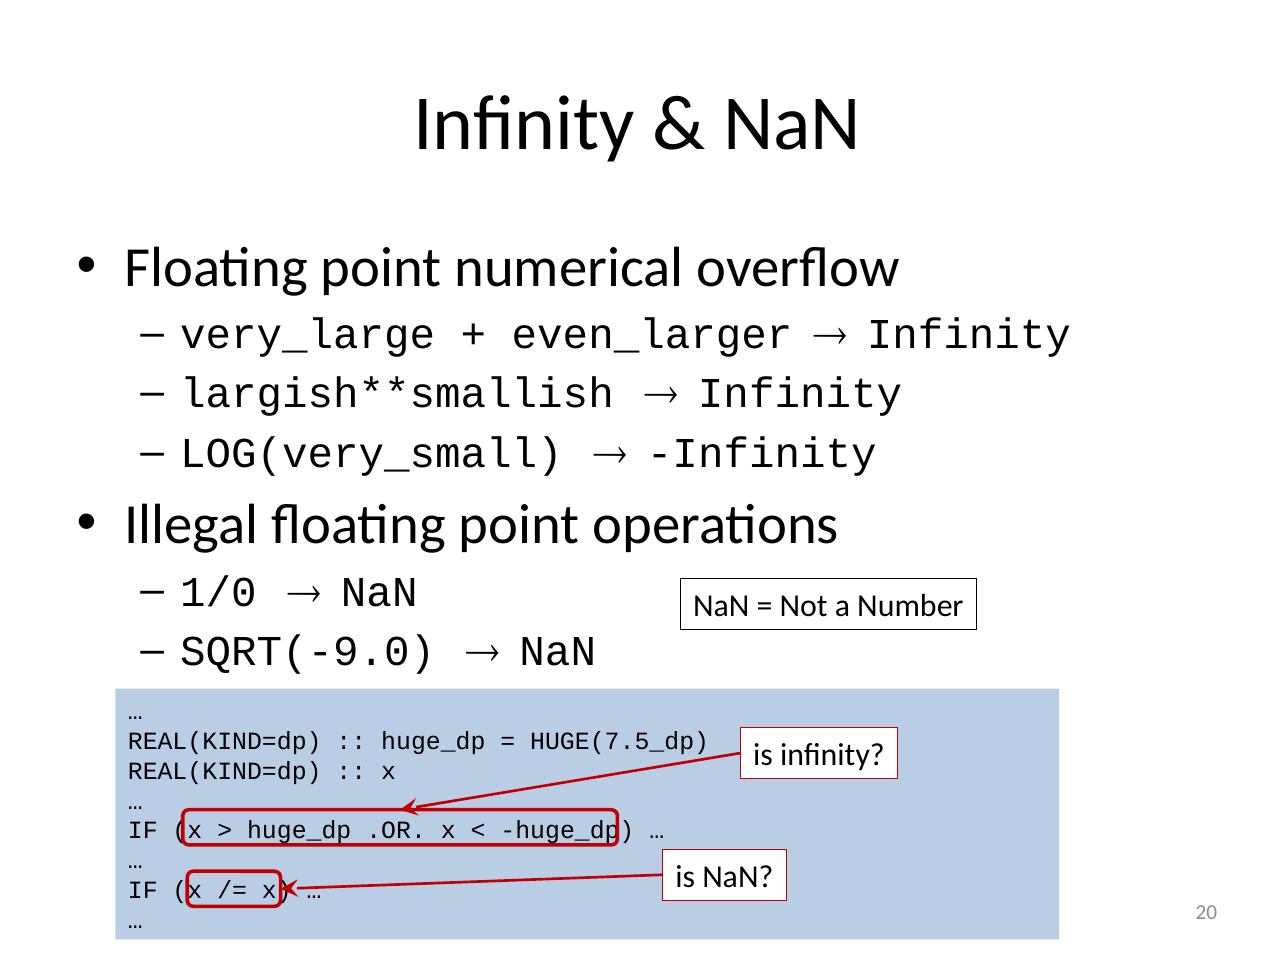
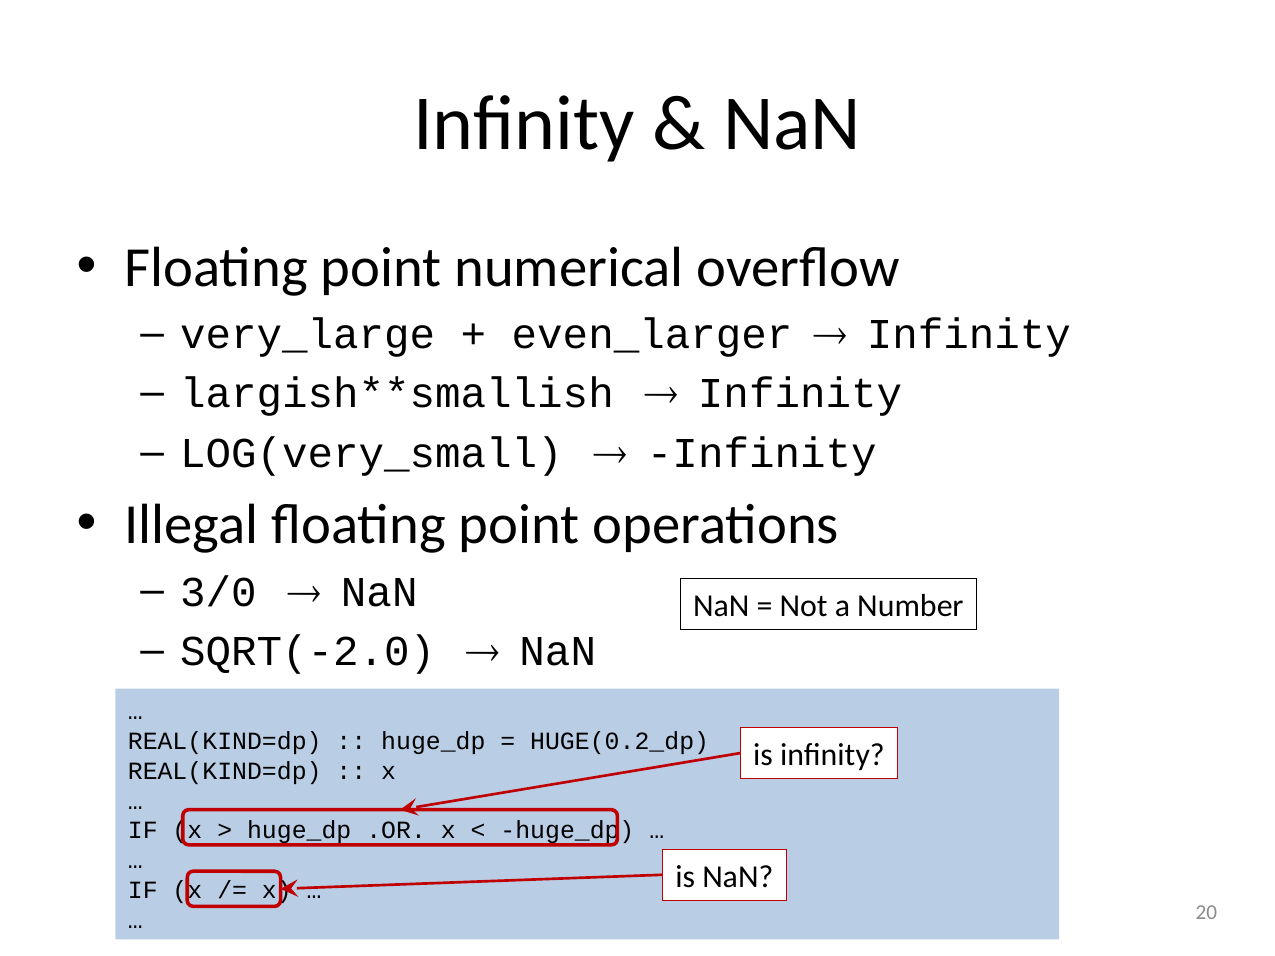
1/0: 1/0 -> 3/0 (218, 592)
SQRT(-9.0: SQRT(-9.0 -> SQRT(-2.0 (308, 652)
HUGE(7.5_dp: HUGE(7.5_dp -> HUGE(0.2_dp (620, 742)
